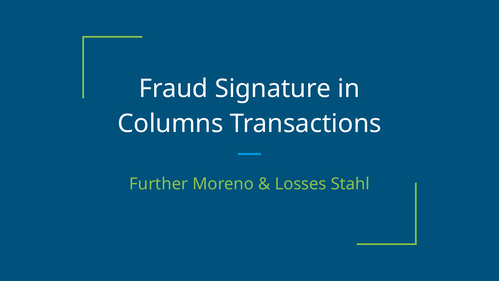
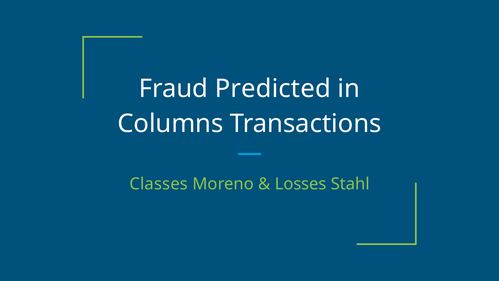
Signature: Signature -> Predicted (273, 89)
Further: Further -> Classes (159, 184)
